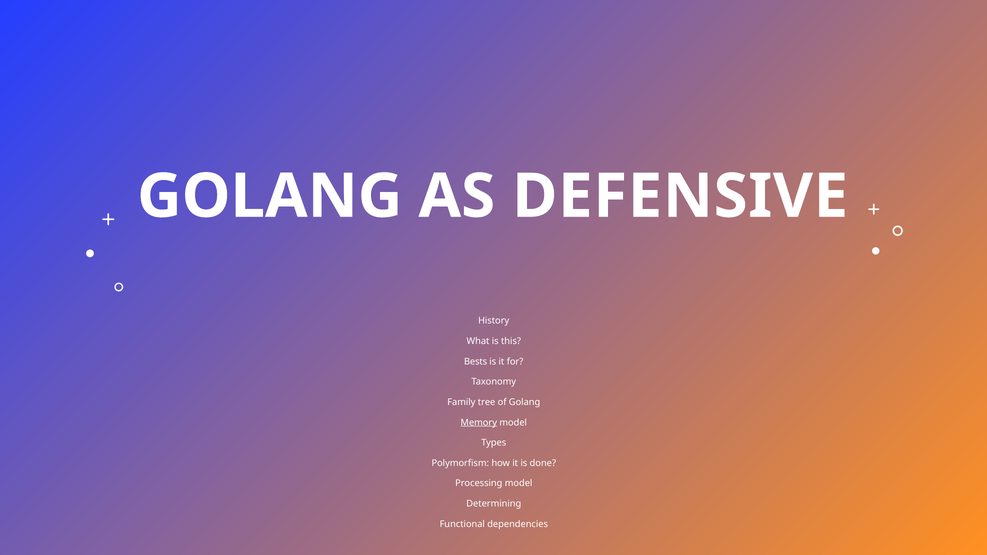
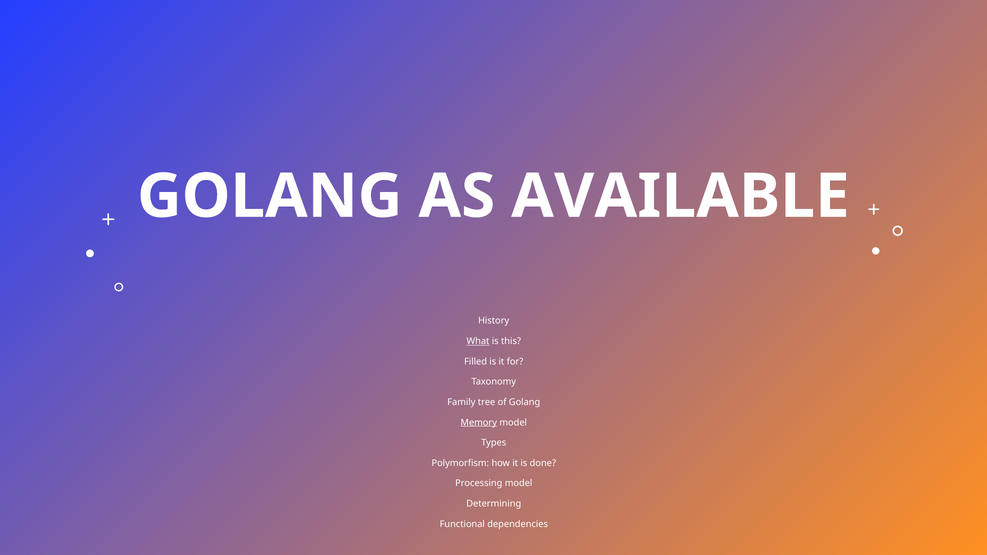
DEFENSIVE: DEFENSIVE -> AVAILABLE (680, 196)
What underline: none -> present (478, 341)
Bests: Bests -> Filled (476, 362)
